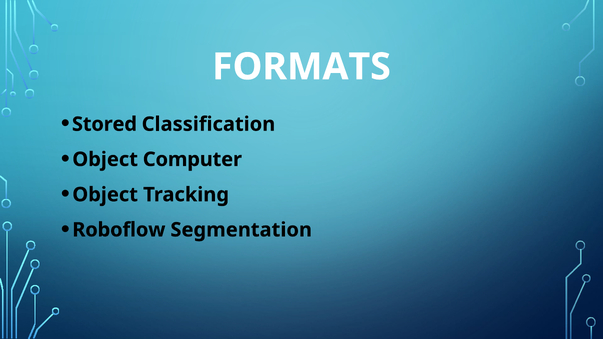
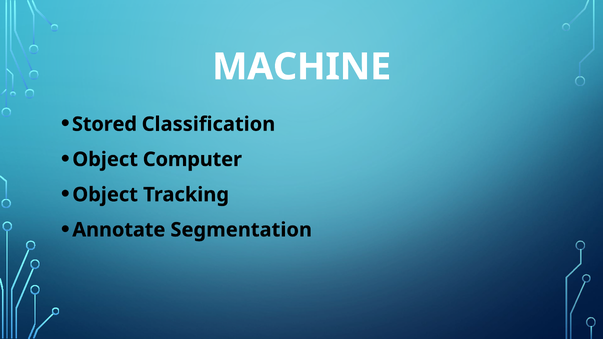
FORMATS: FORMATS -> MACHINE (302, 67)
Roboflow: Roboflow -> Annotate (119, 230)
